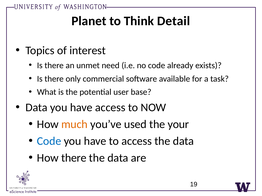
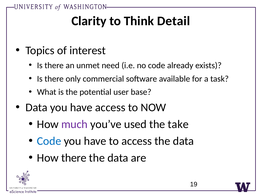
Planet: Planet -> Clarity (89, 21)
much colour: orange -> purple (74, 125)
your: your -> take (178, 125)
